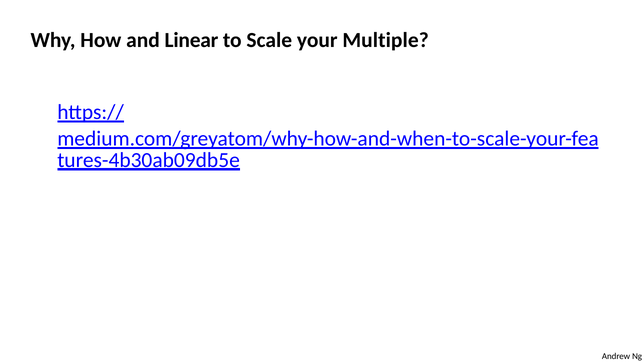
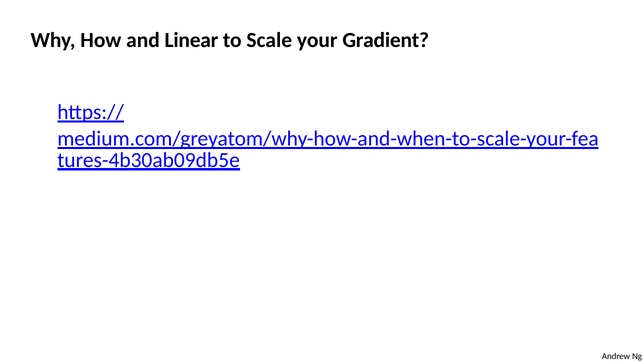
Multiple: Multiple -> Gradient (386, 40)
